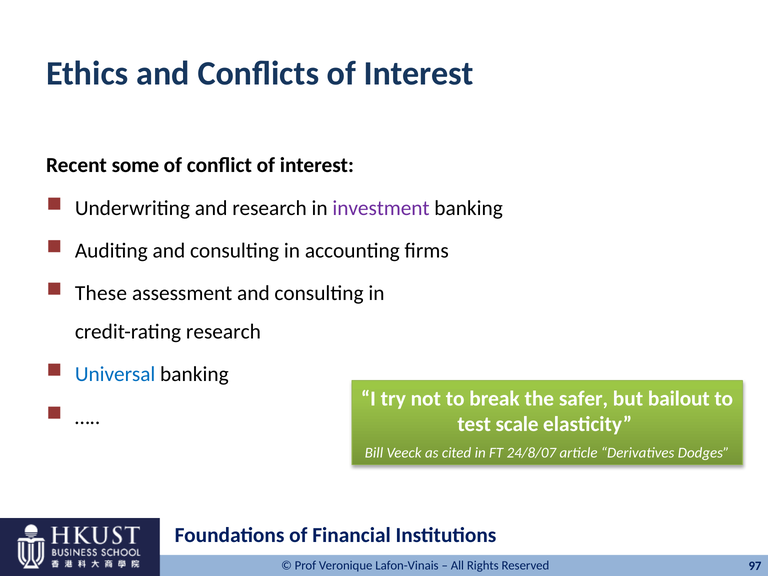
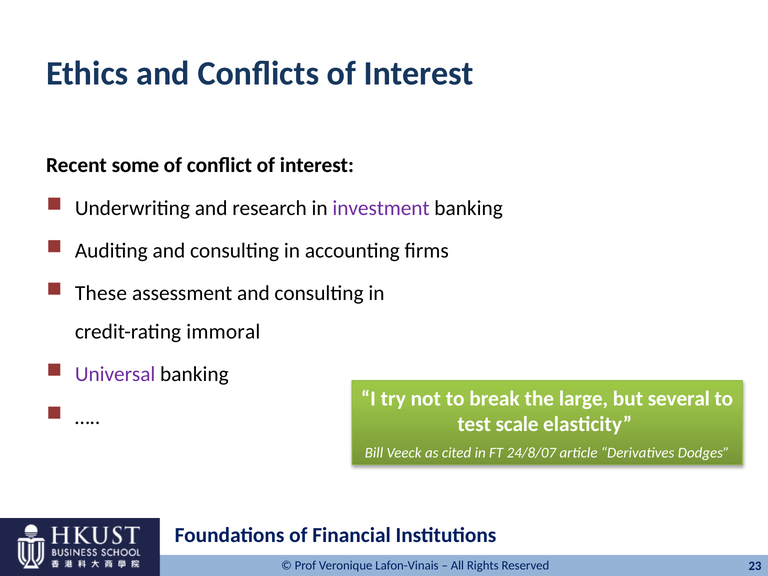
credit-rating research: research -> immoral (223, 332)
Universal colour: blue -> purple (115, 374)
safer: safer -> large (583, 399)
bailout: bailout -> several (679, 399)
97: 97 -> 23 (755, 566)
